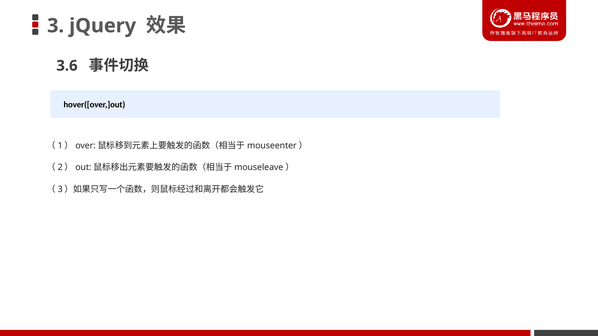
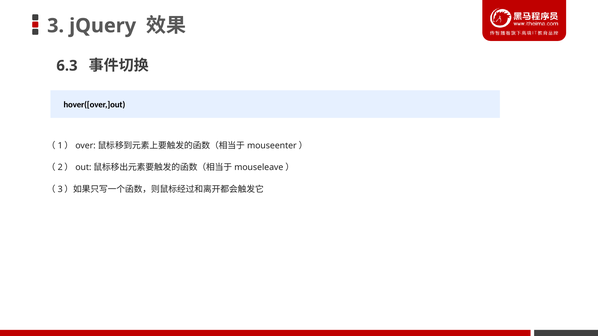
3.6: 3.6 -> 6.3 (67, 66)
